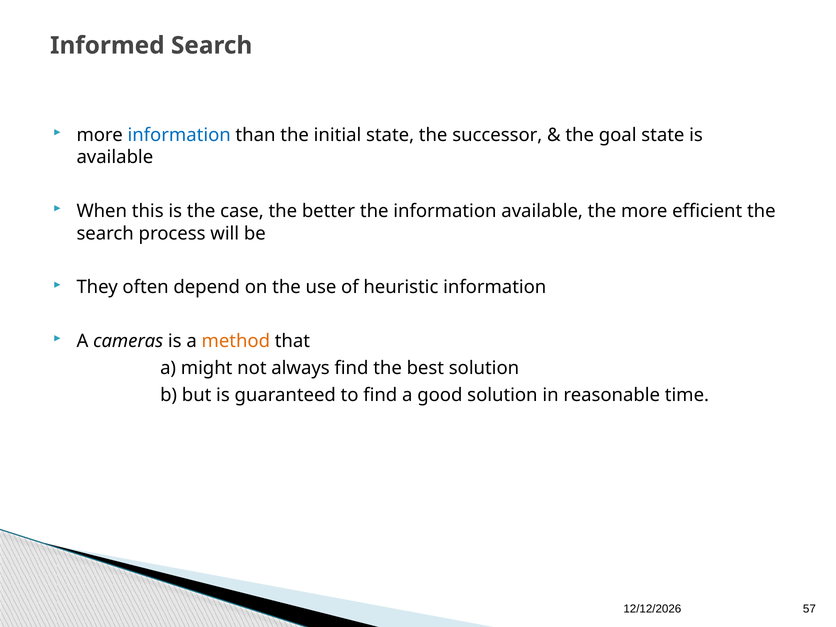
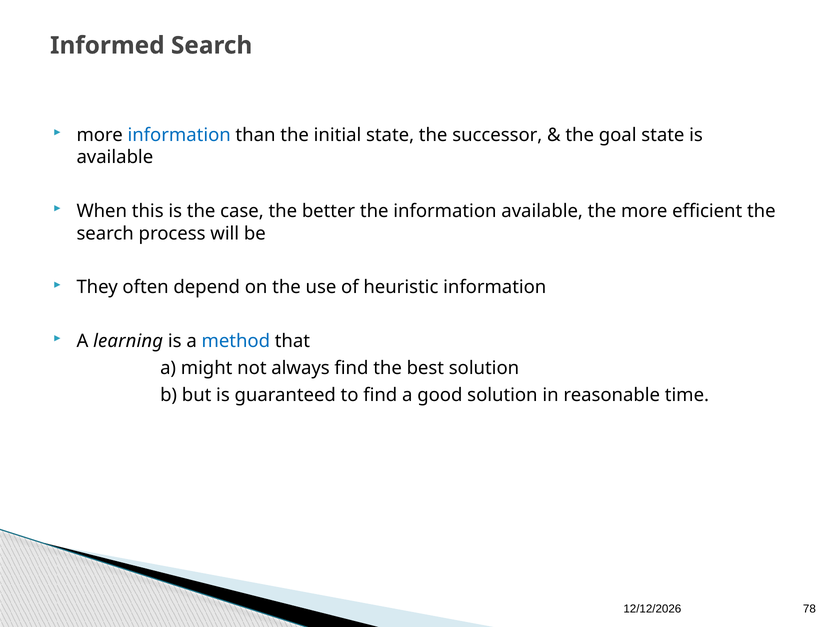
cameras: cameras -> learning (128, 341)
method colour: orange -> blue (236, 341)
57: 57 -> 78 (809, 609)
